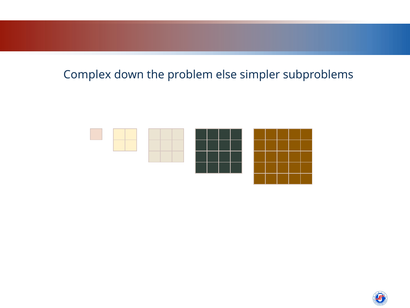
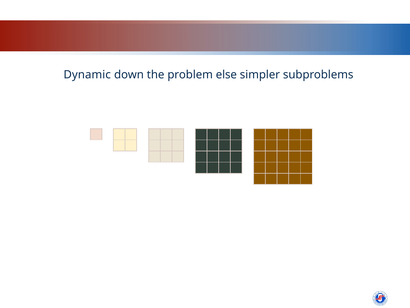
Complex: Complex -> Dynamic (87, 75)
